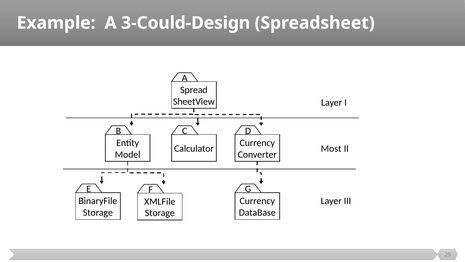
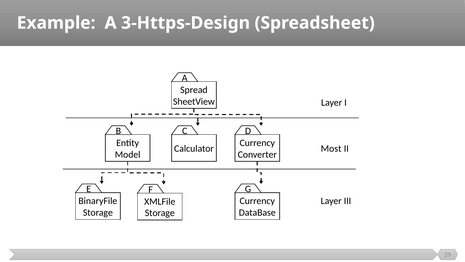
3-Could-Design: 3-Could-Design -> 3-Https-Design (186, 23)
